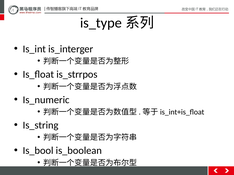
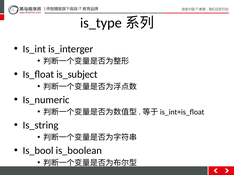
is_strrpos: is_strrpos -> is_subject (77, 75)
